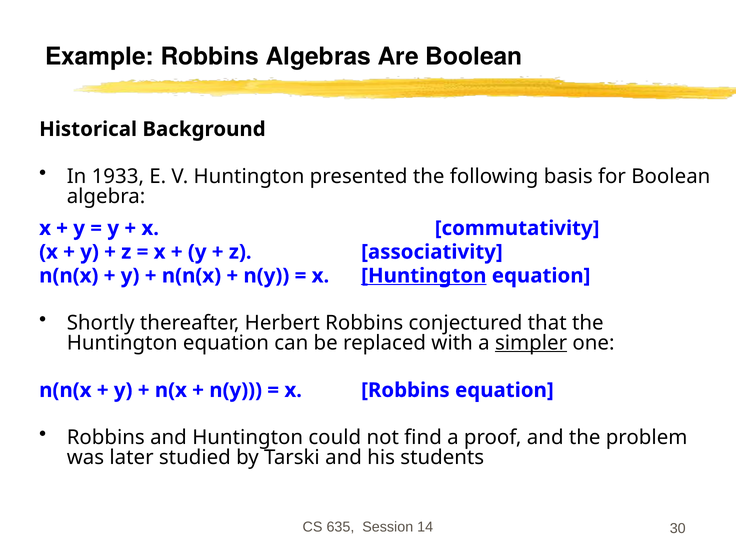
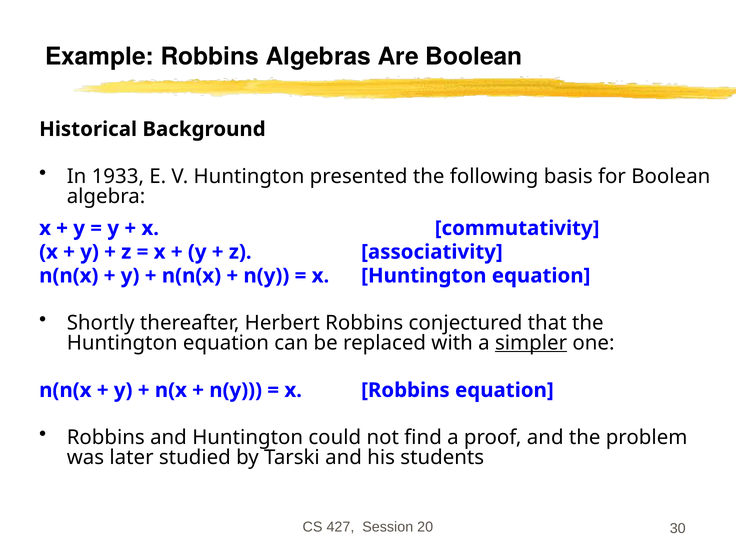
Huntington underline: present -> none (424, 276)
635: 635 -> 427 (340, 527)
14: 14 -> 20 (425, 527)
